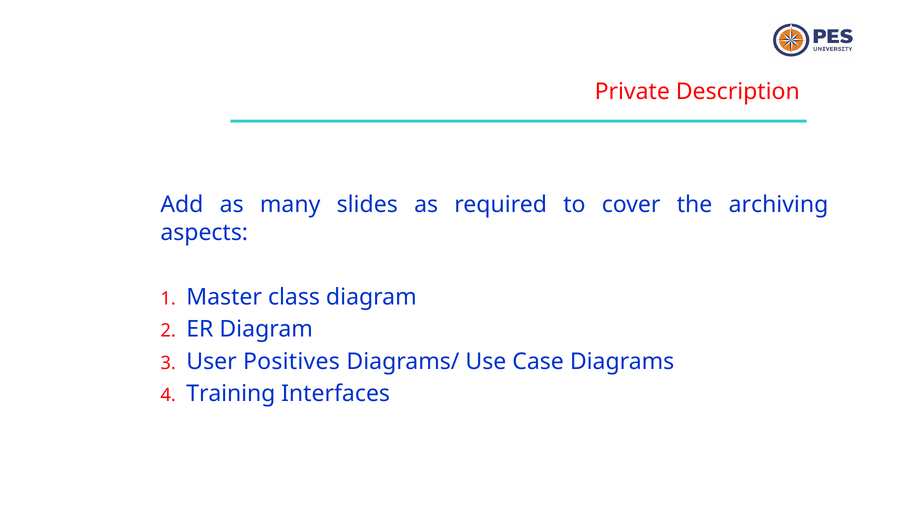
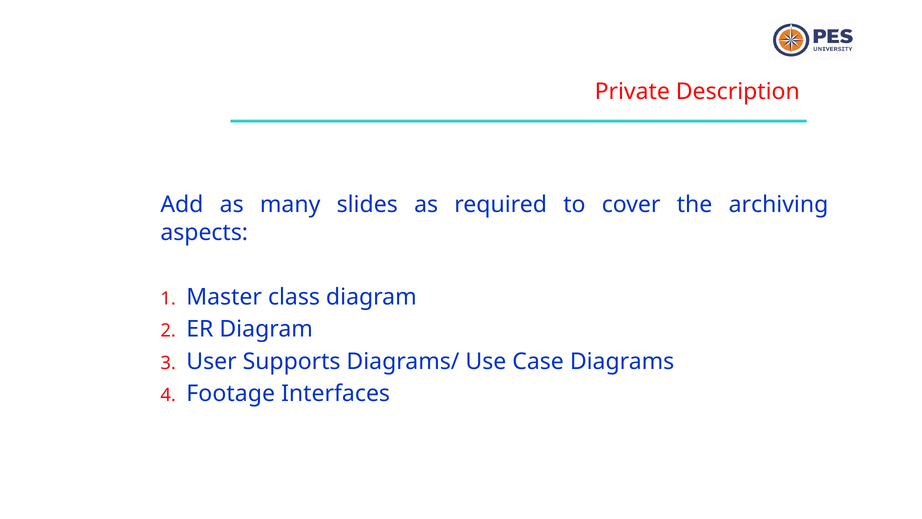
Positives: Positives -> Supports (292, 361)
Training: Training -> Footage (231, 394)
